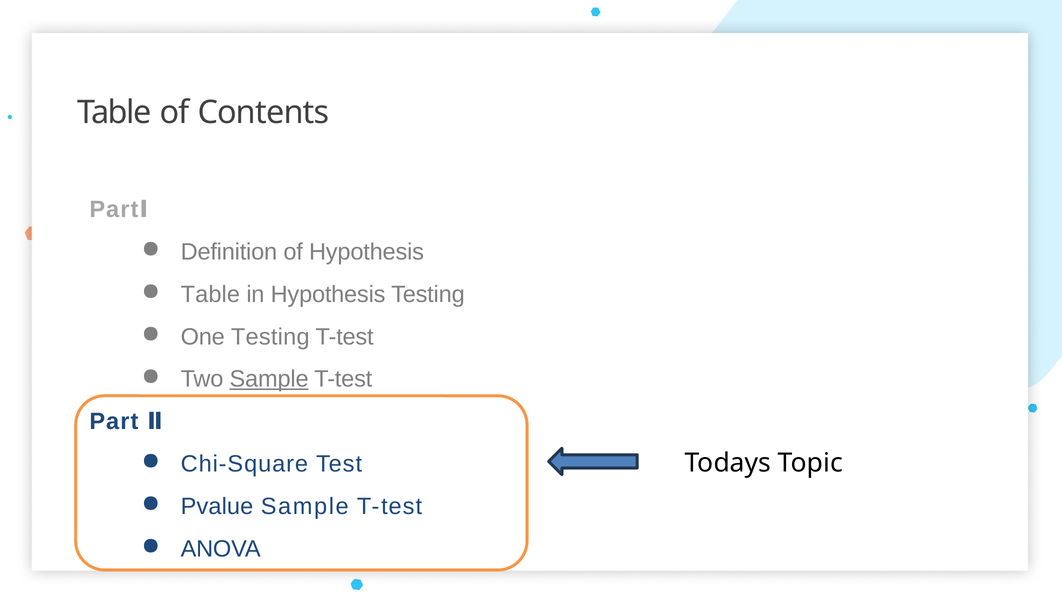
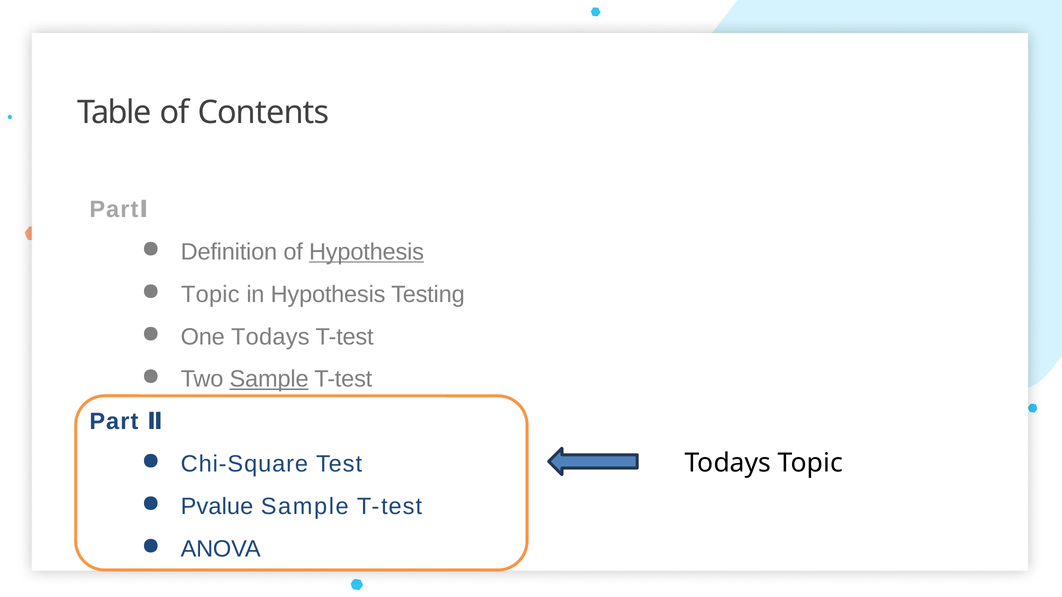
Hypothesis underline: none -> present (367, 252)
Table: Table -> Topic (210, 294)
One Testing: Testing -> Todays (270, 337)
